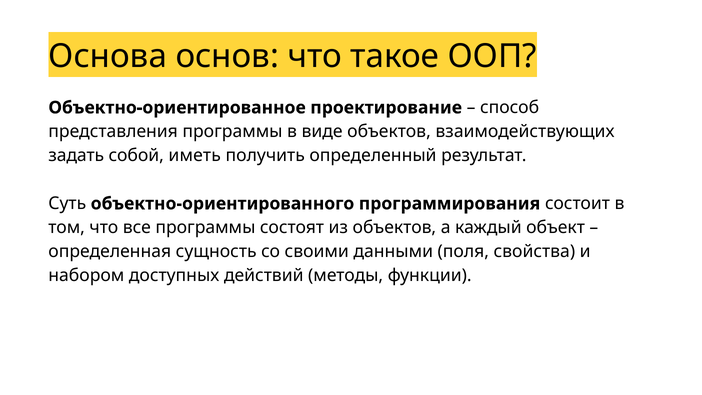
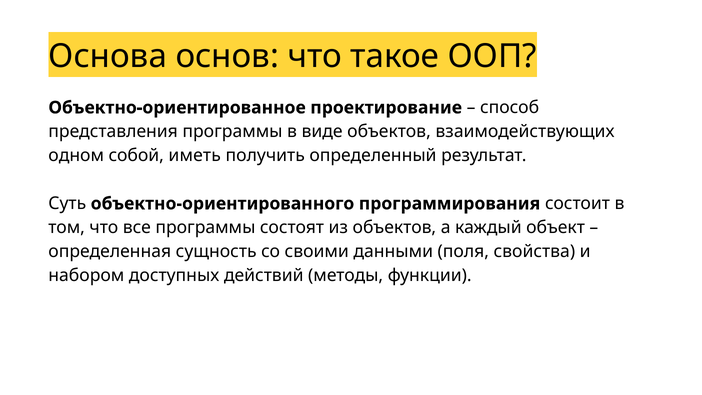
задать: задать -> одном (76, 156)
